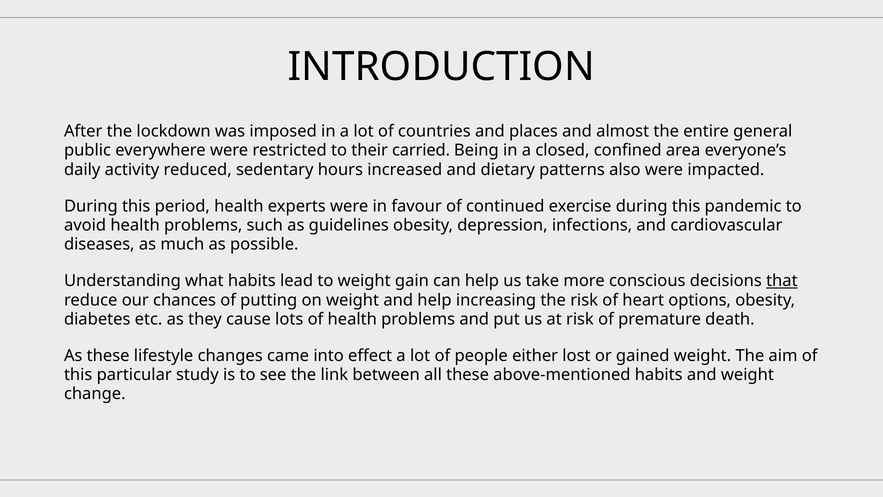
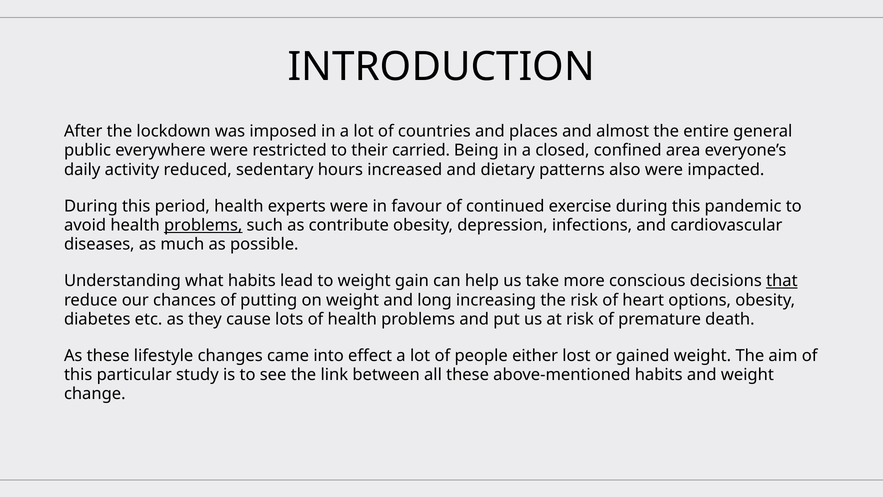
problems underline: none -> present (203, 225)
guidelines: guidelines -> contribute (349, 225)
and help: help -> long (435, 300)
